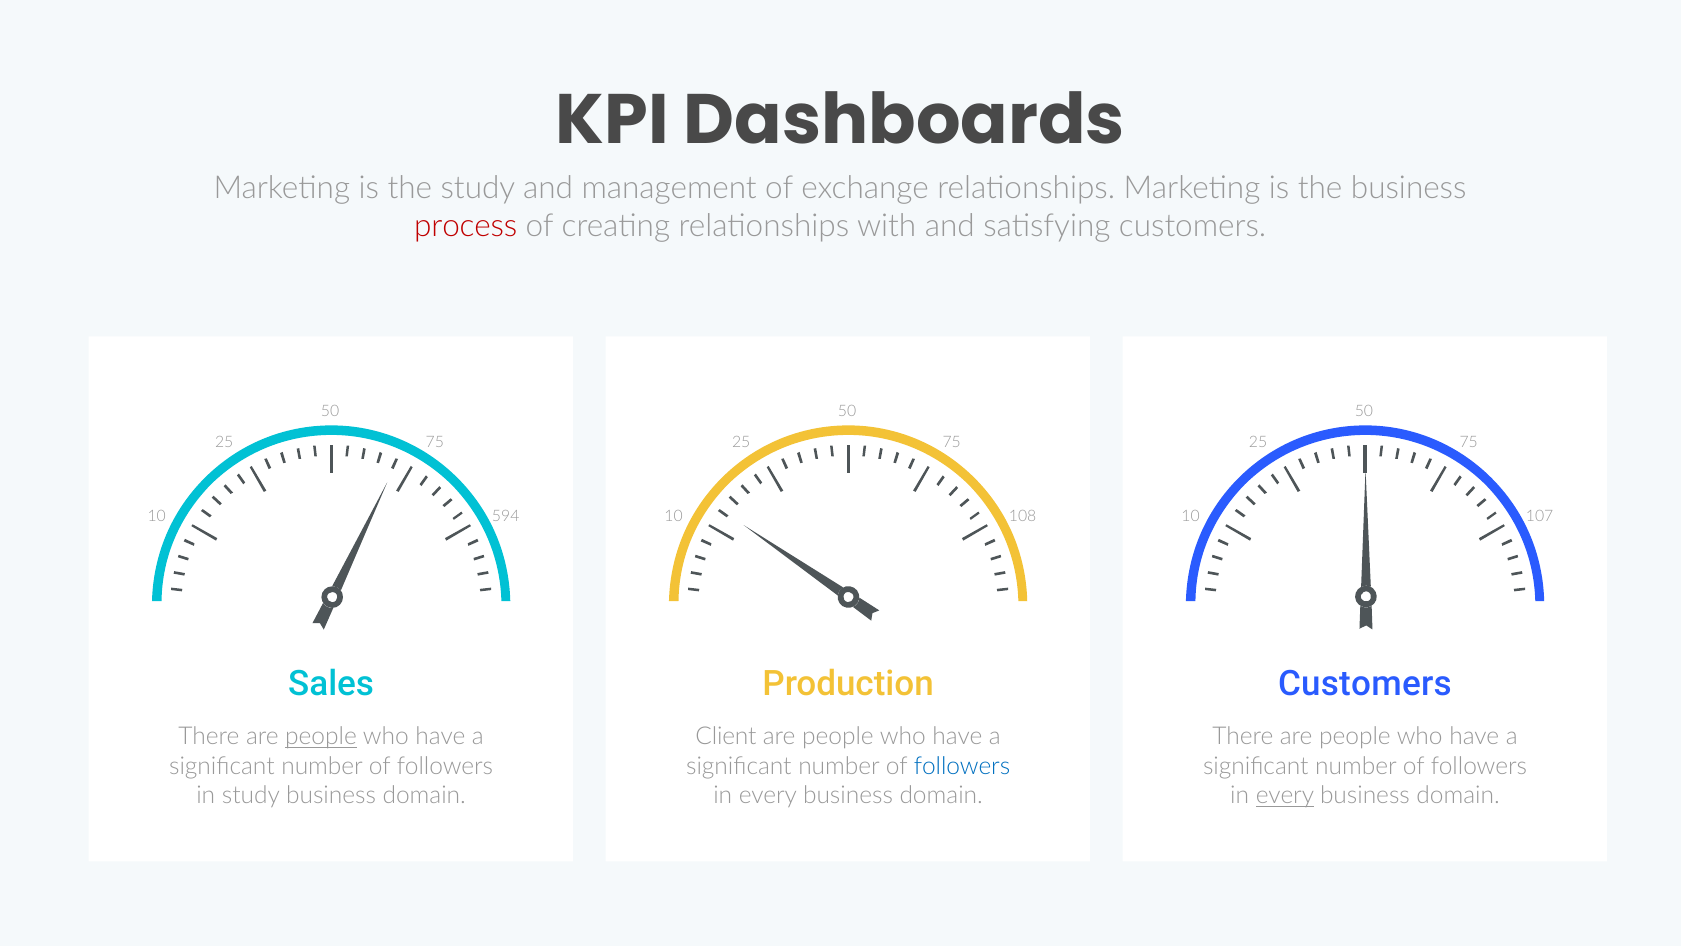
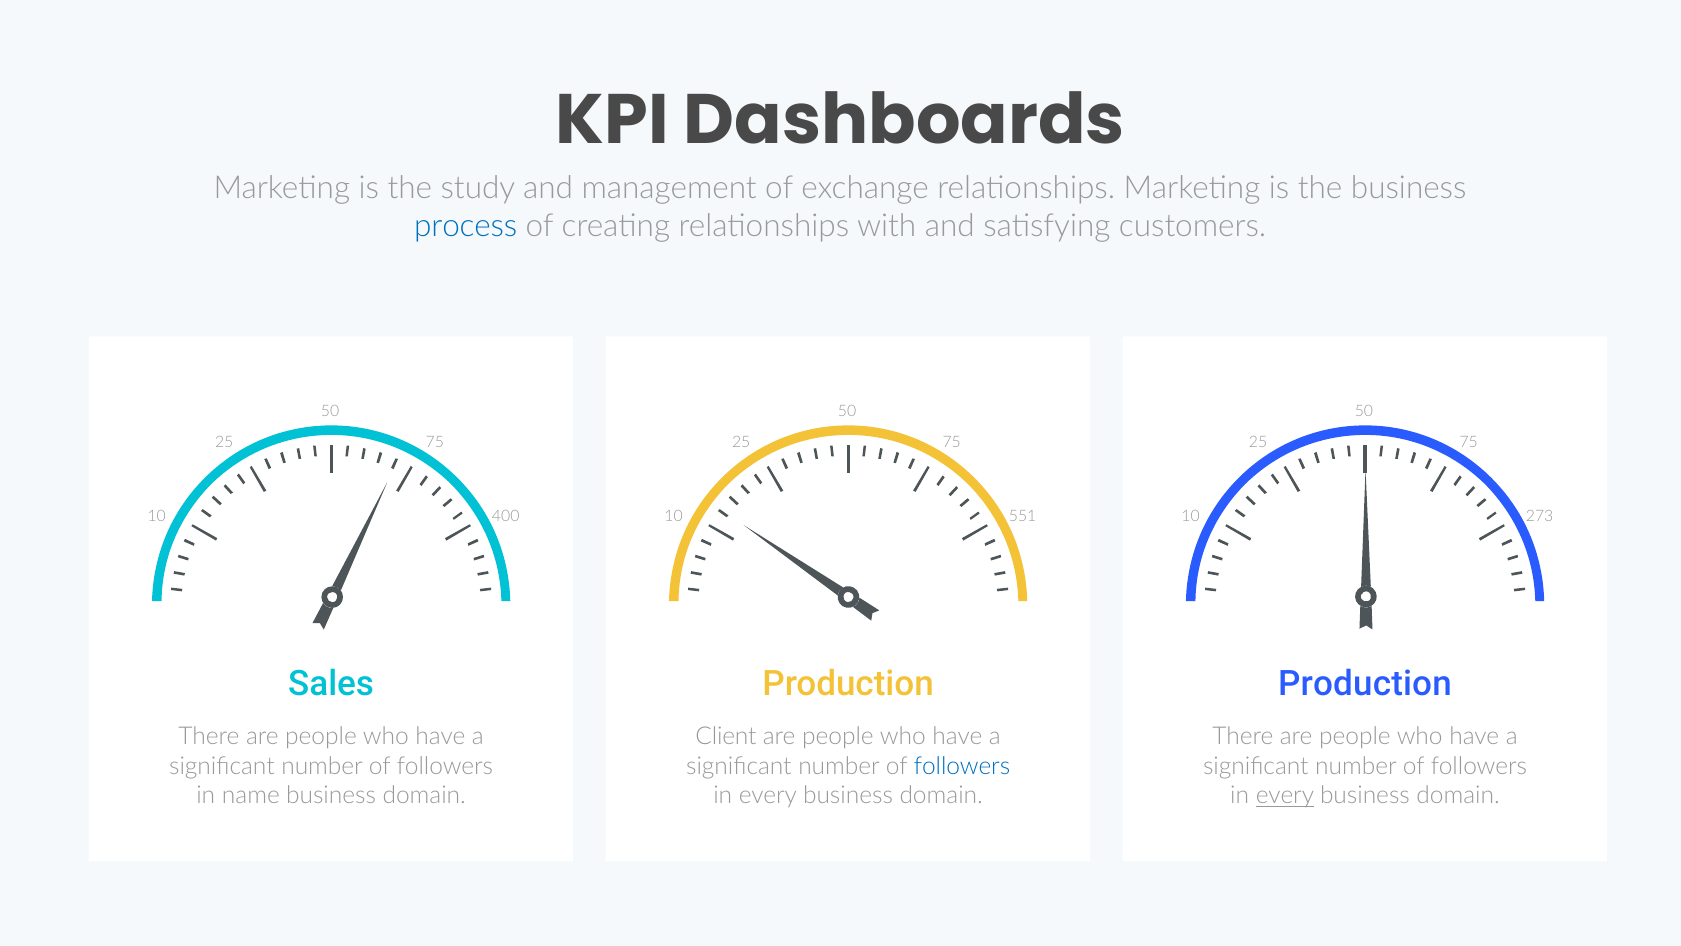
process colour: red -> blue (466, 226)
594: 594 -> 400 (506, 516)
108: 108 -> 551 (1023, 516)
107: 107 -> 273 (1540, 516)
Customers: Customers -> Production (1365, 684)
people underline: present -> none (321, 737)
in study: study -> name (251, 796)
